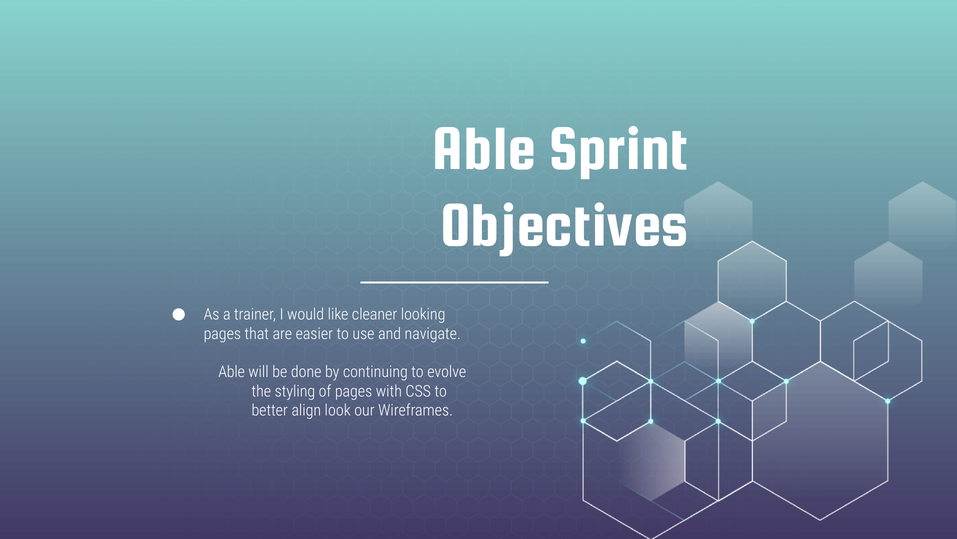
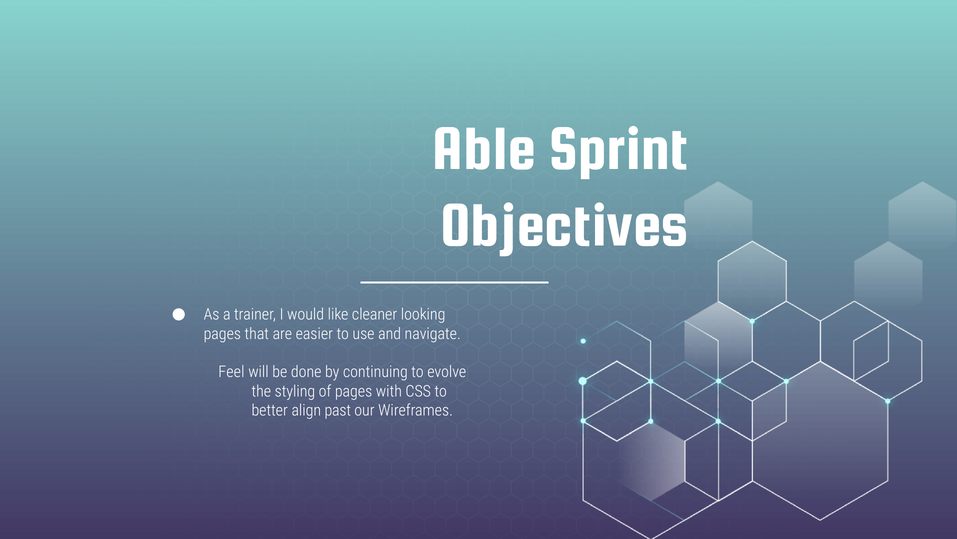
Able: Able -> Feel (231, 372)
look: look -> past (338, 410)
